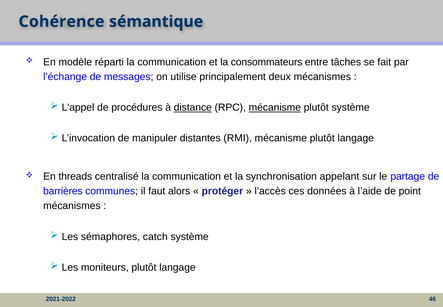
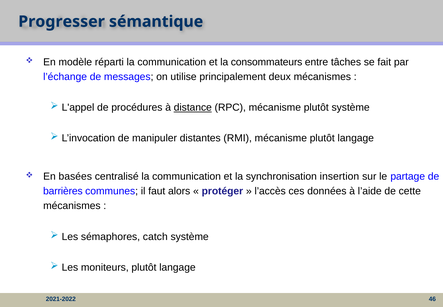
Cohérence: Cohérence -> Progresser (62, 22)
mécanisme underline: present -> none (275, 107)
threads: threads -> basées (75, 176)
appelant: appelant -> insertion (339, 176)
point: point -> cette (410, 191)
